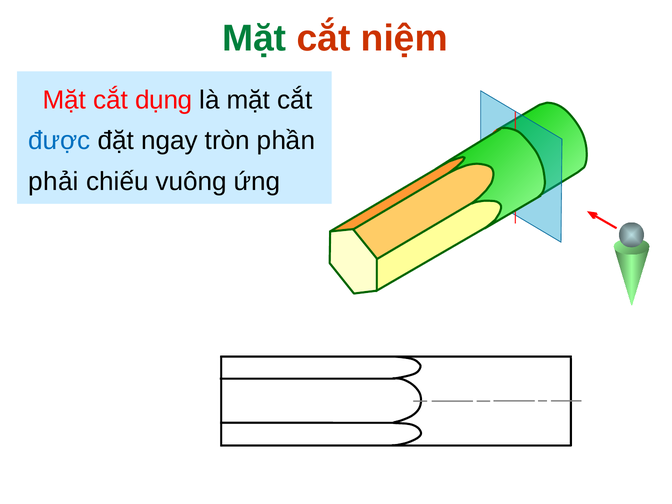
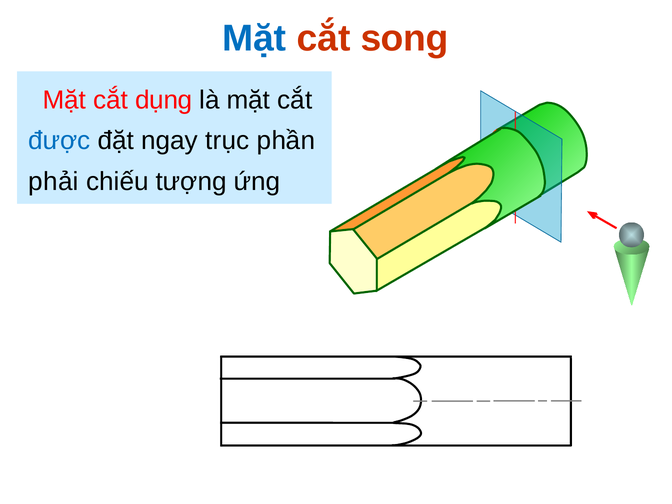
Mặt colour: green -> blue (254, 38)
niệm: niệm -> song (405, 38)
tròn: tròn -> trục (227, 141)
vuông: vuông -> tượng (191, 182)
